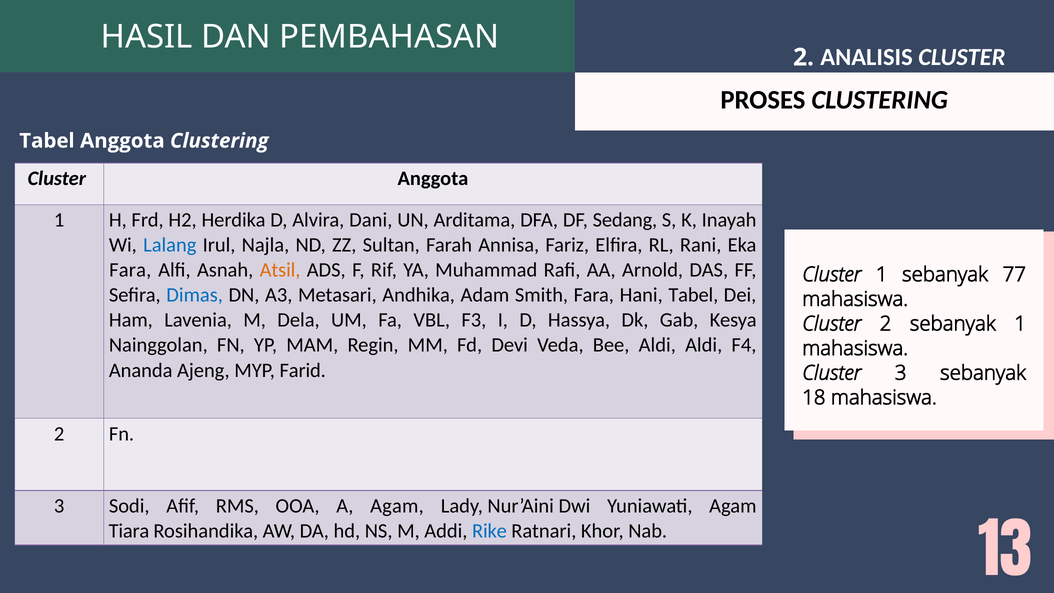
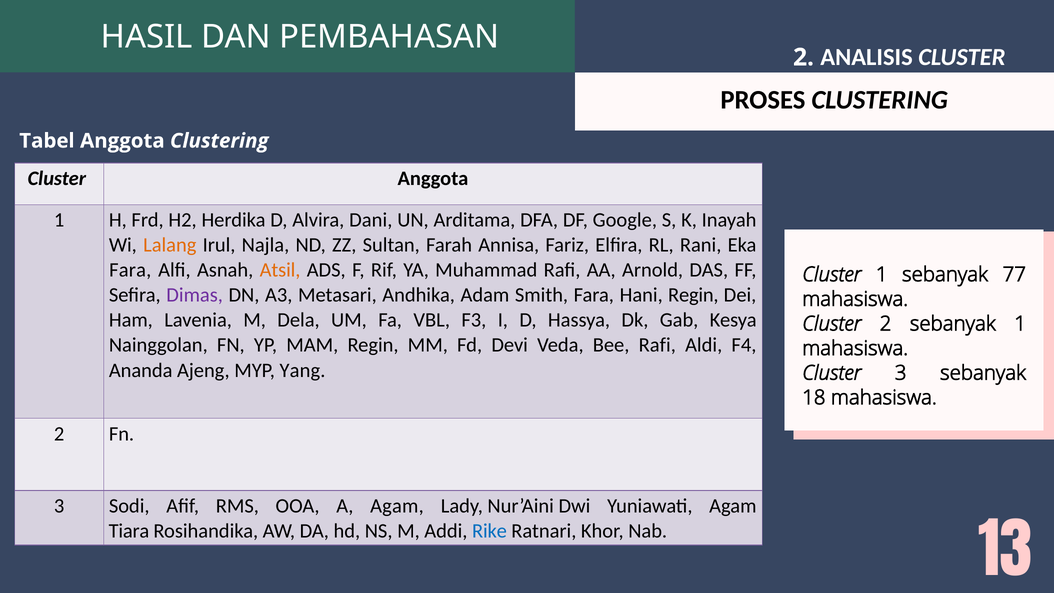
Sedang: Sedang -> Google (625, 220)
Lalang colour: blue -> orange (170, 245)
Dimas colour: blue -> purple (195, 295)
Hani Tabel: Tabel -> Regin (693, 295)
Bee Aldi: Aldi -> Rafi (657, 345)
Farid: Farid -> Yang (303, 370)
